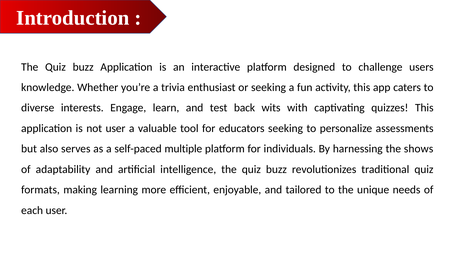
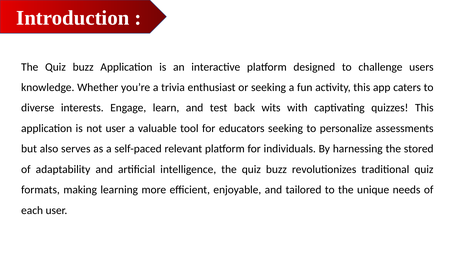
multiple: multiple -> relevant (183, 149)
shows: shows -> stored (419, 149)
